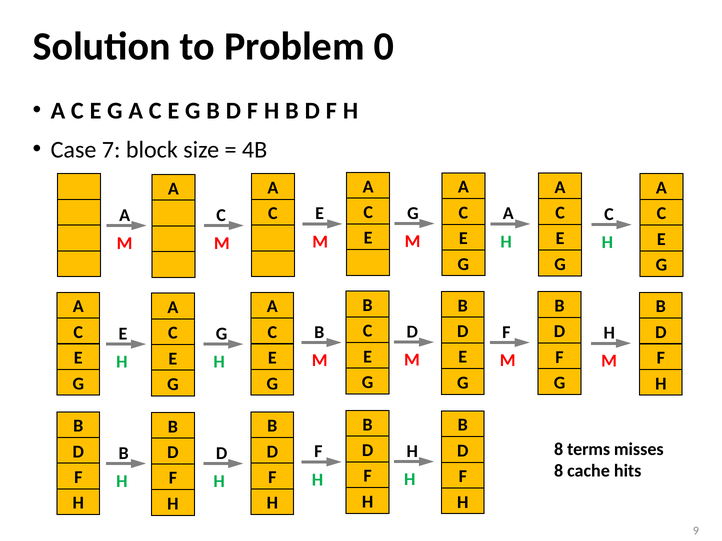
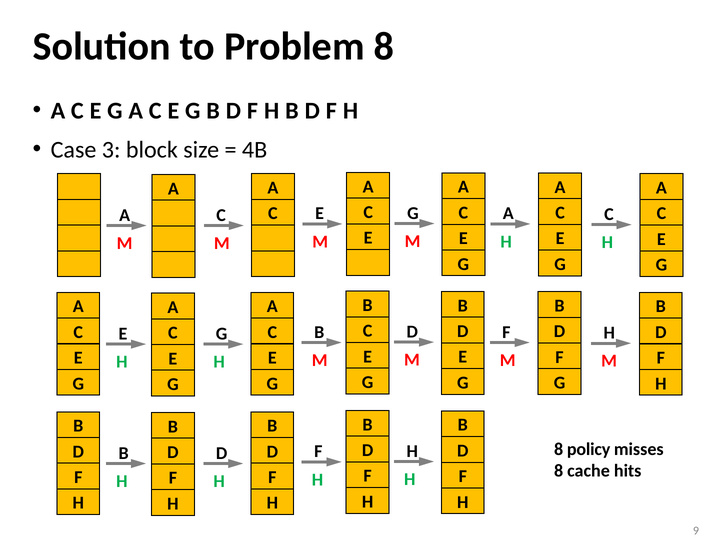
Problem 0: 0 -> 8 (384, 46)
7: 7 -> 3 (111, 150)
terms: terms -> policy (589, 450)
